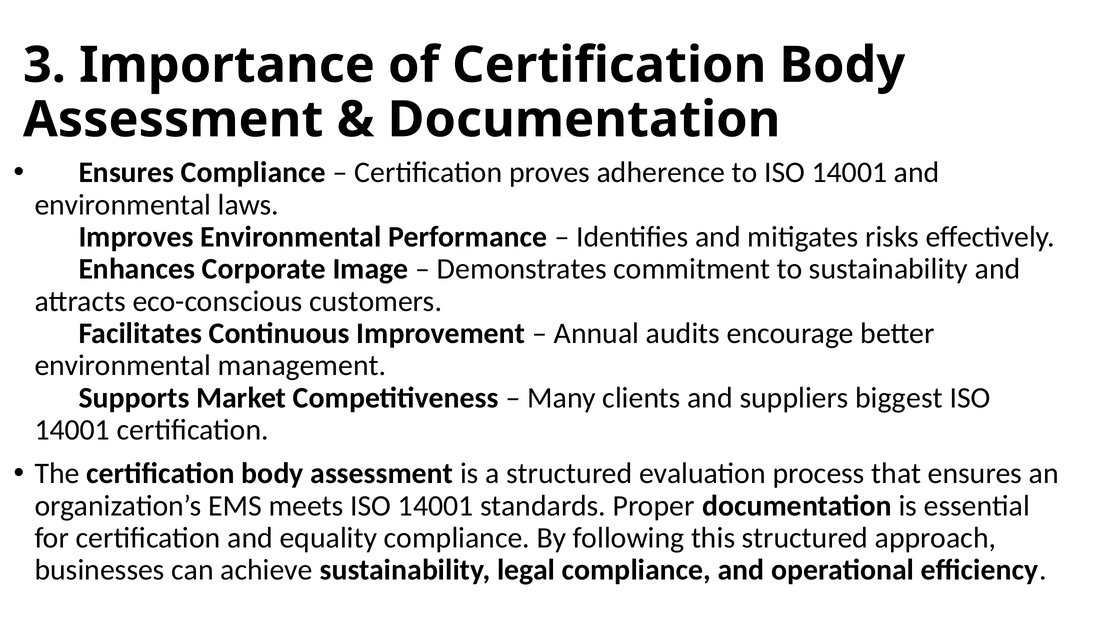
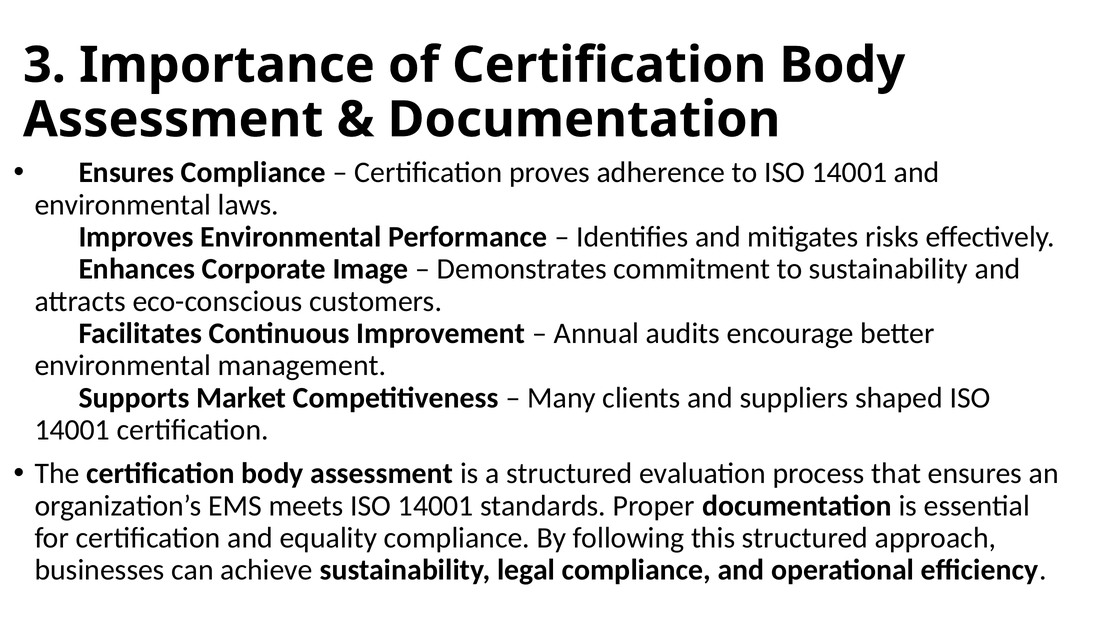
biggest: biggest -> shaped (899, 398)
